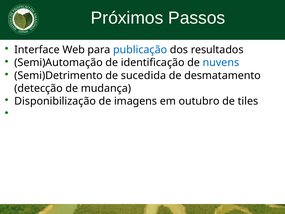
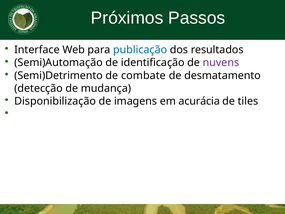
nuvens colour: blue -> purple (221, 63)
sucedida: sucedida -> combate (143, 75)
outubro: outubro -> acurácia (199, 101)
